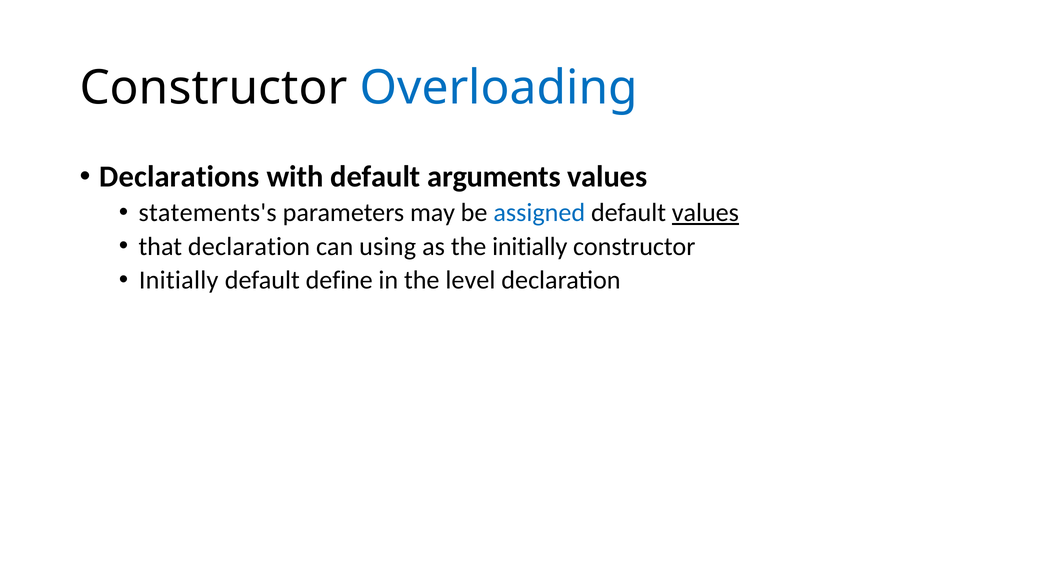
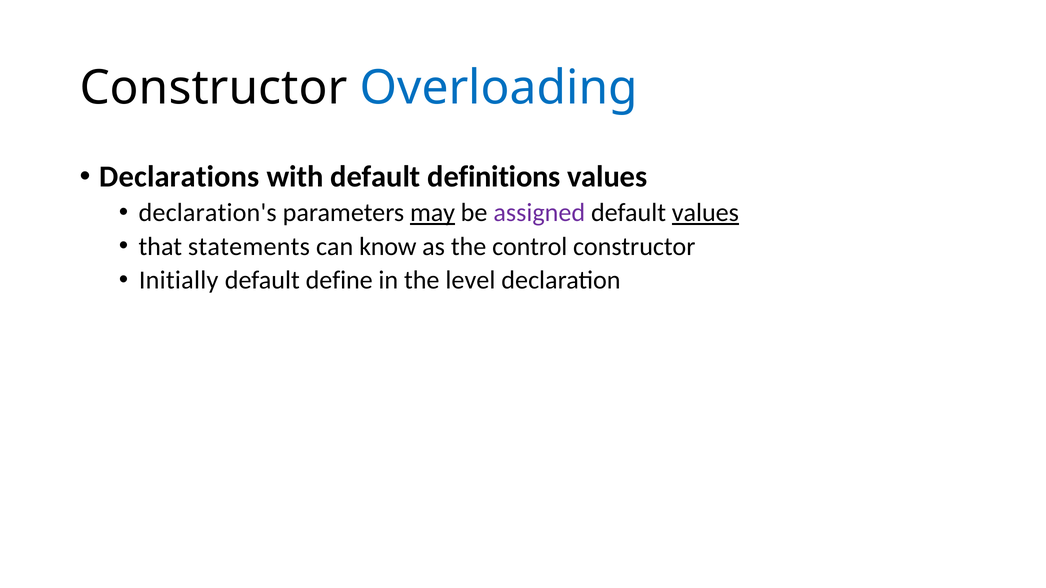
arguments: arguments -> definitions (494, 177)
statements's: statements's -> declaration's (208, 213)
may underline: none -> present (433, 213)
assigned colour: blue -> purple (539, 213)
that declaration: declaration -> statements (249, 247)
using: using -> know (388, 247)
the initially: initially -> control (530, 247)
